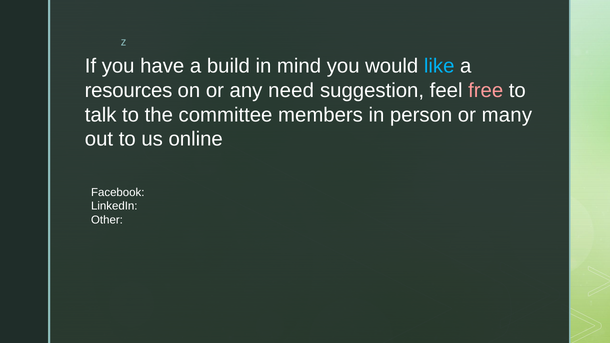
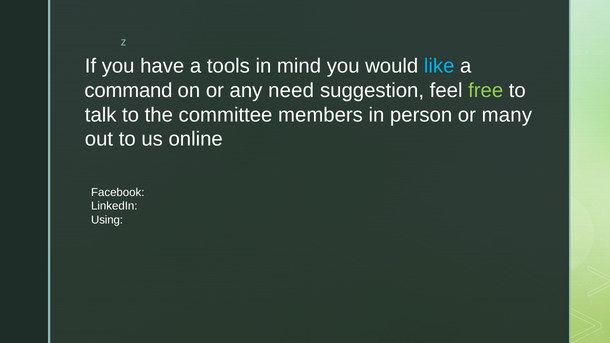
build: build -> tools (228, 66)
resources: resources -> command (128, 90)
free colour: pink -> light green (486, 90)
Other: Other -> Using (107, 220)
